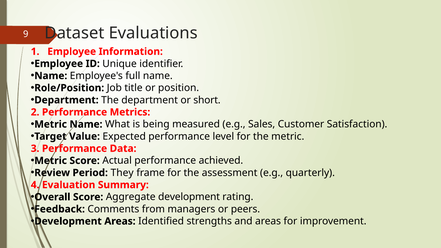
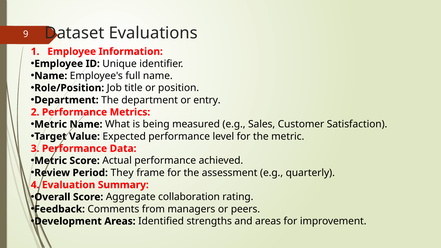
short: short -> entry (207, 100)
Aggregate development: development -> collaboration (189, 197)
